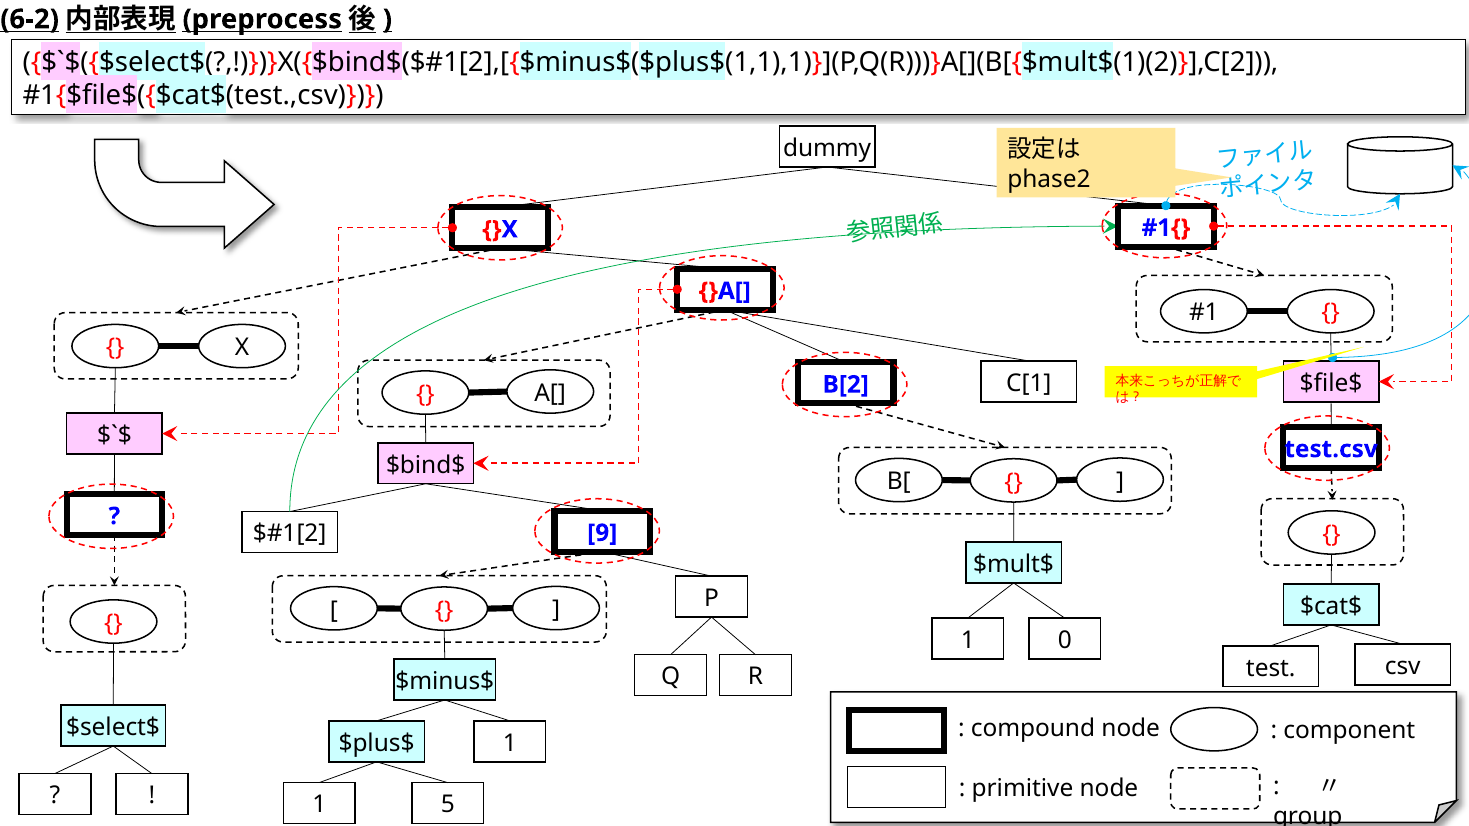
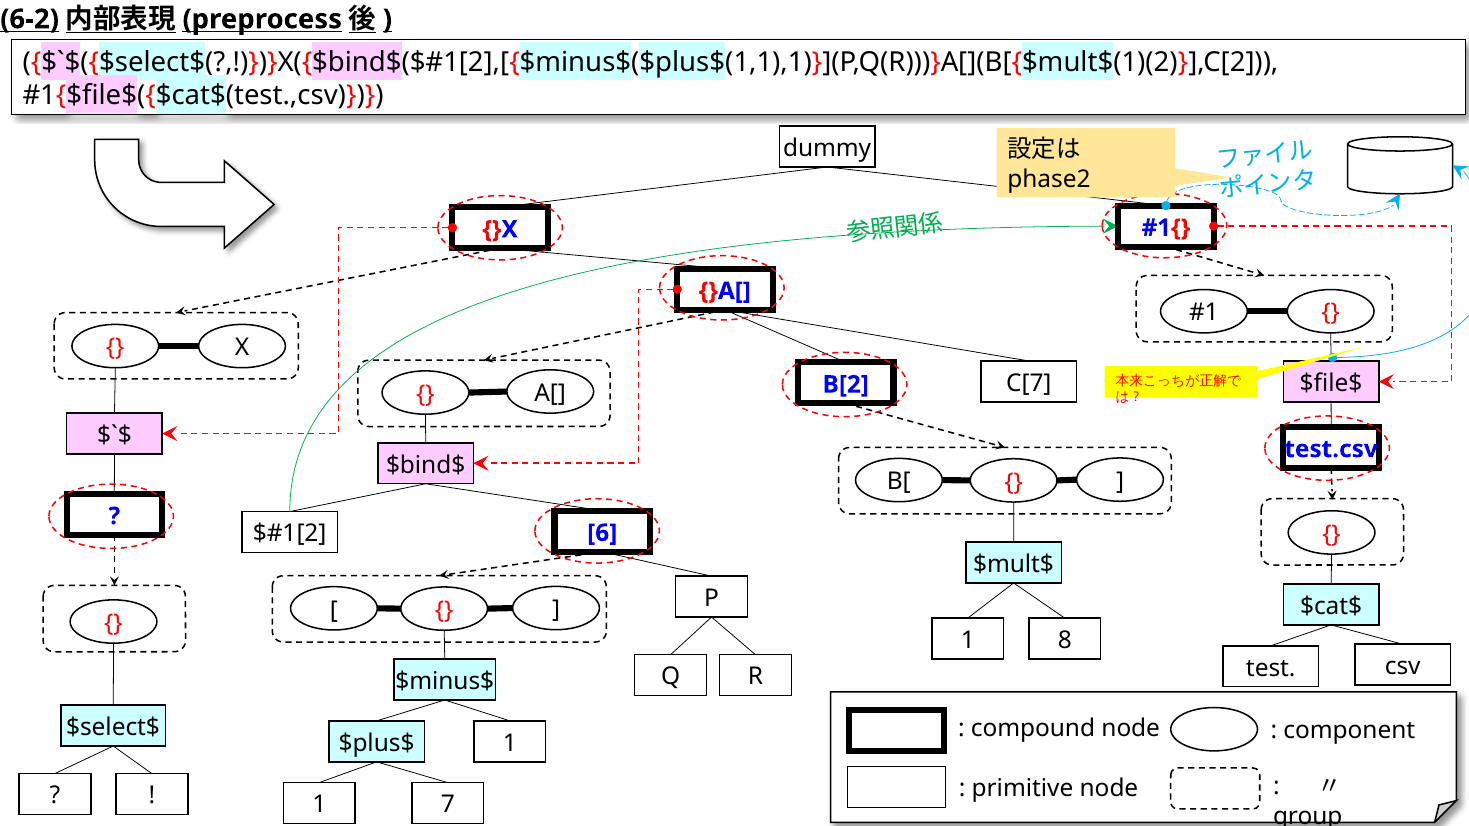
C[1: C[1 -> C[7 (1029, 383)
9: 9 -> 6 (602, 533)
0: 0 -> 8 (1065, 641)
5: 5 -> 7 (448, 805)
